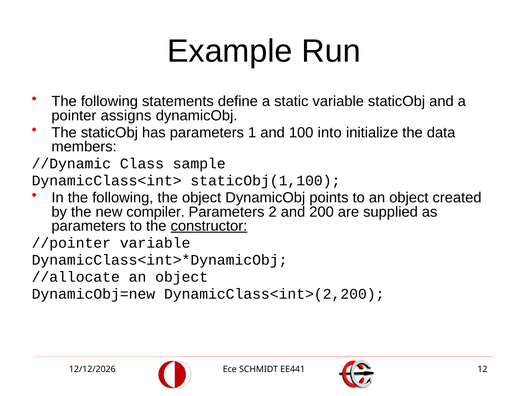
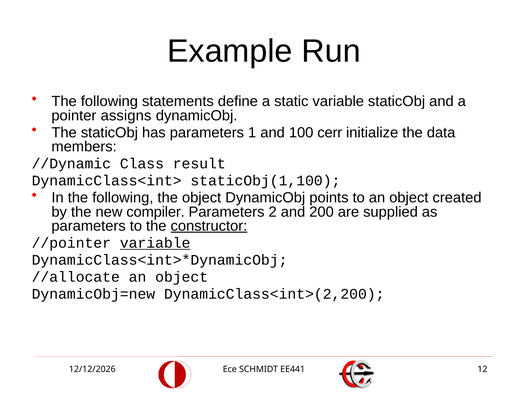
into: into -> cerr (330, 133)
sample: sample -> result (199, 164)
variable underline: none -> present (155, 243)
